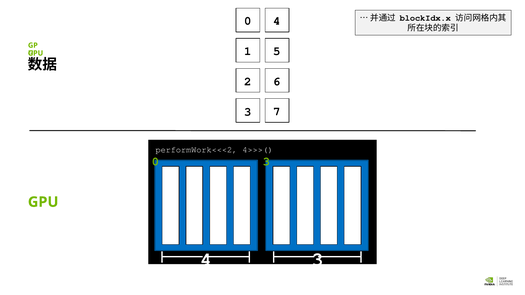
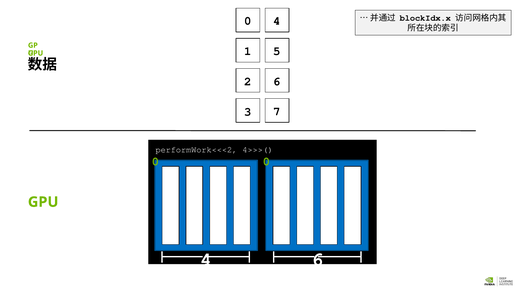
0 3: 3 -> 0 (267, 162)
4 3: 3 -> 6 (318, 260)
